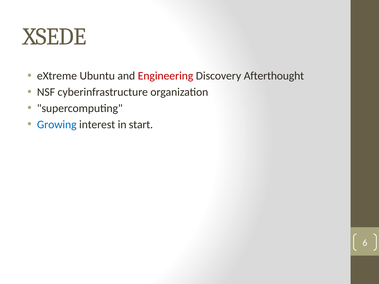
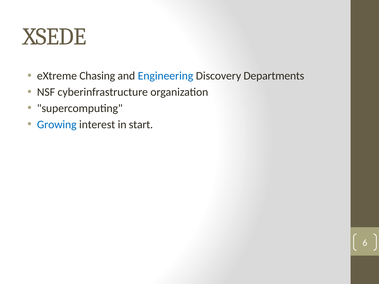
Ubuntu: Ubuntu -> Chasing (97, 76)
Engineering colour: red -> blue (166, 76)
Afterthought: Afterthought -> Departments (274, 76)
